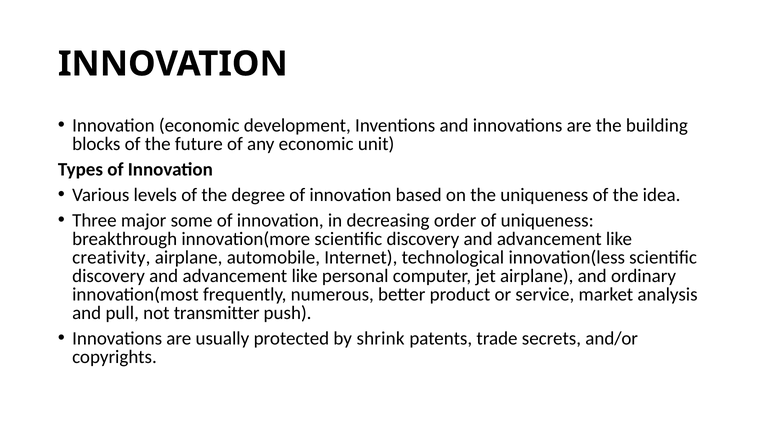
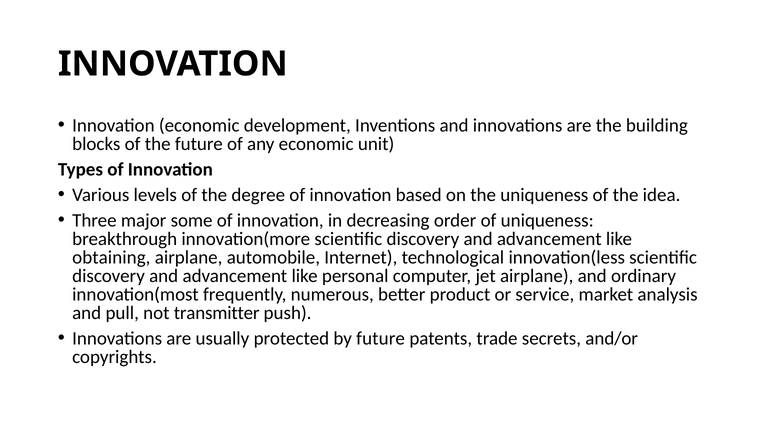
creativity: creativity -> obtaining (111, 257)
by shrink: shrink -> future (381, 338)
